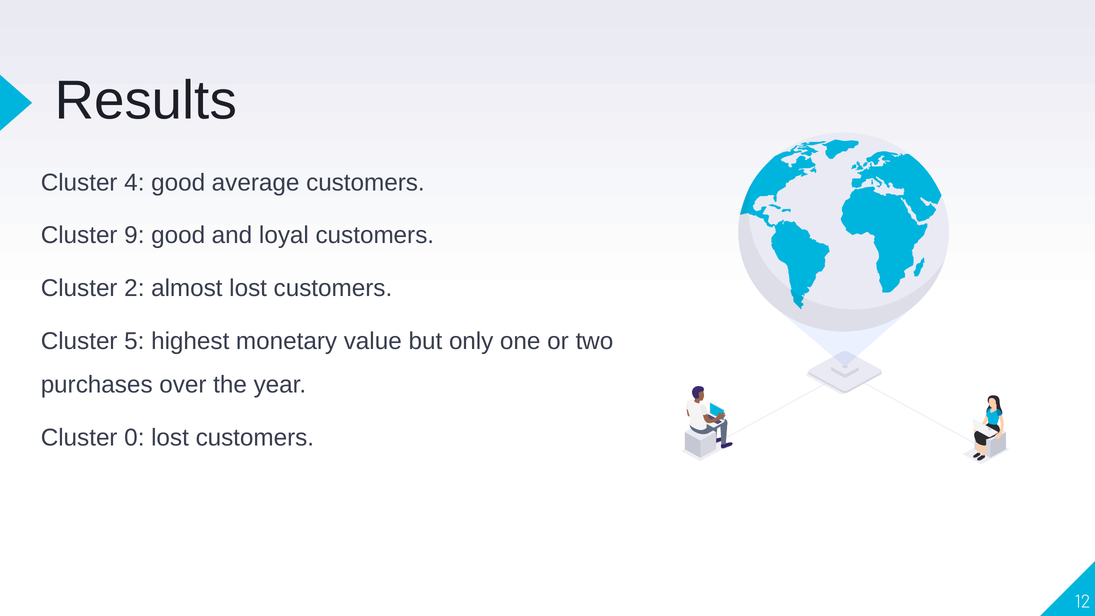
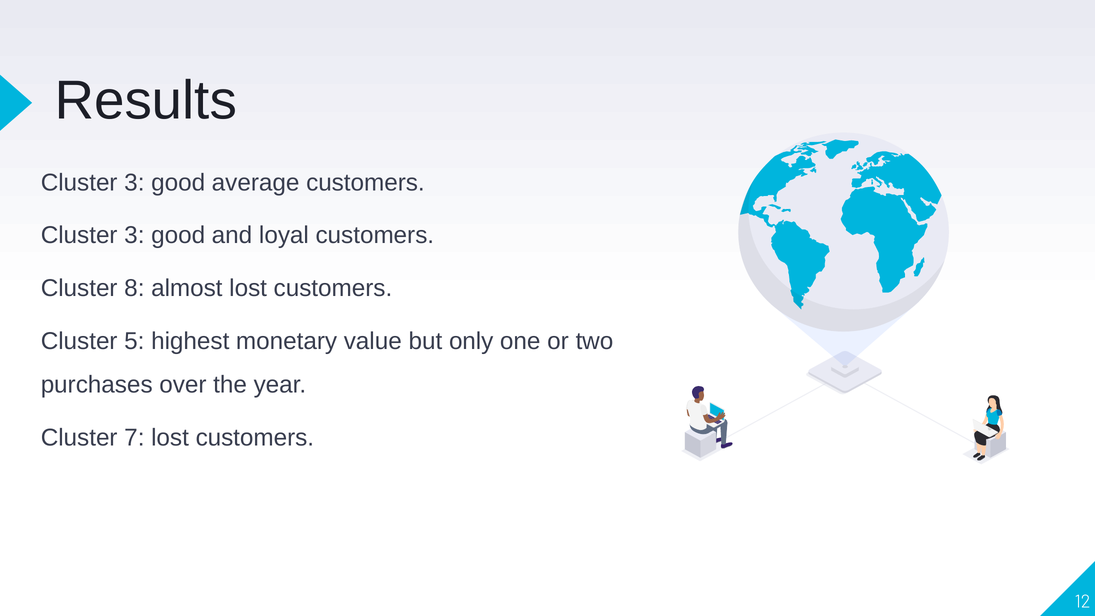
4: 4 -> 3 (134, 182)
9: 9 -> 3 (134, 235)
2: 2 -> 8 (134, 288)
0: 0 -> 7 (134, 438)
